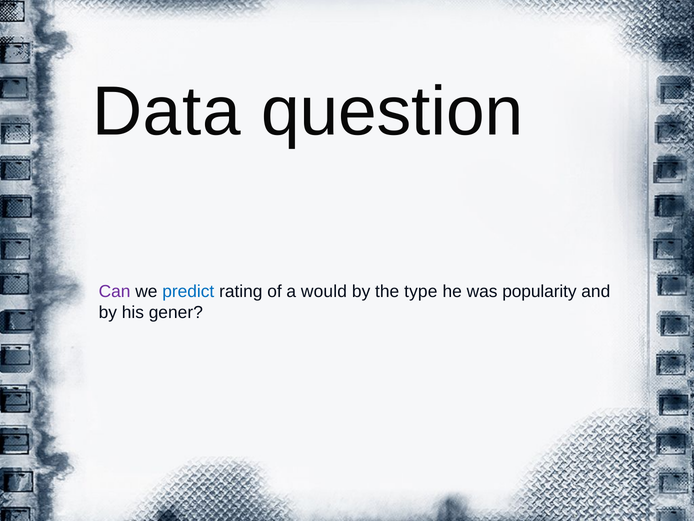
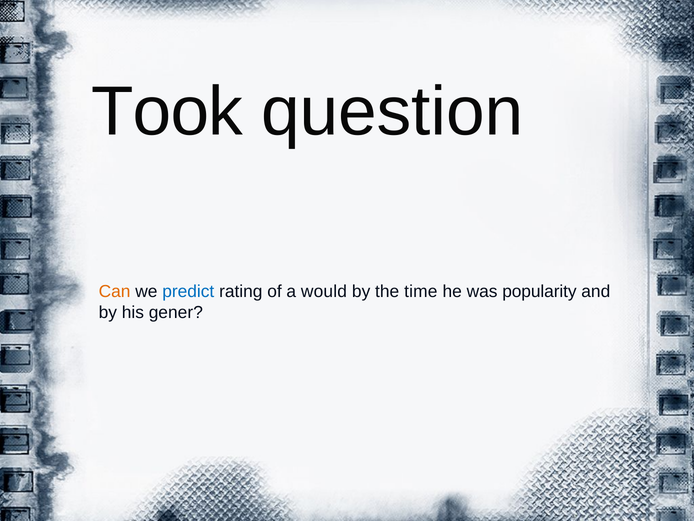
Data: Data -> Took (167, 112)
Can colour: purple -> orange (115, 291)
type: type -> time (421, 291)
